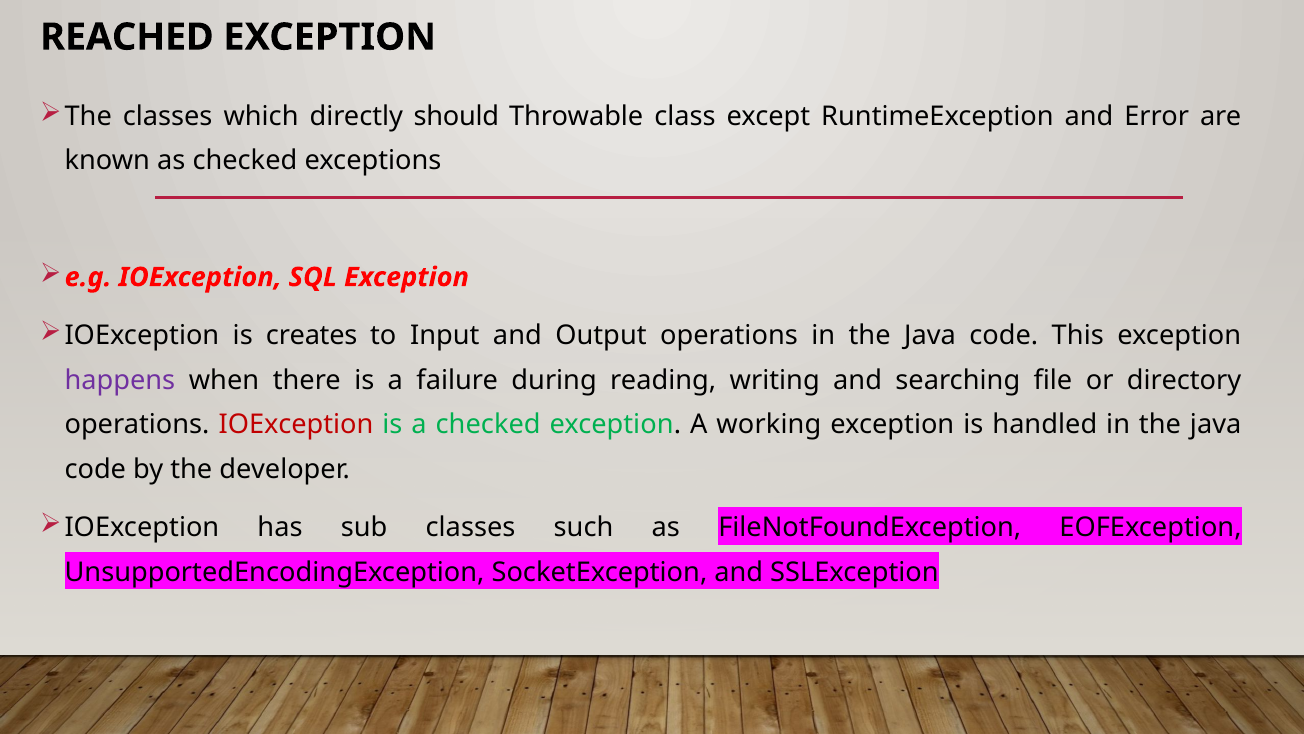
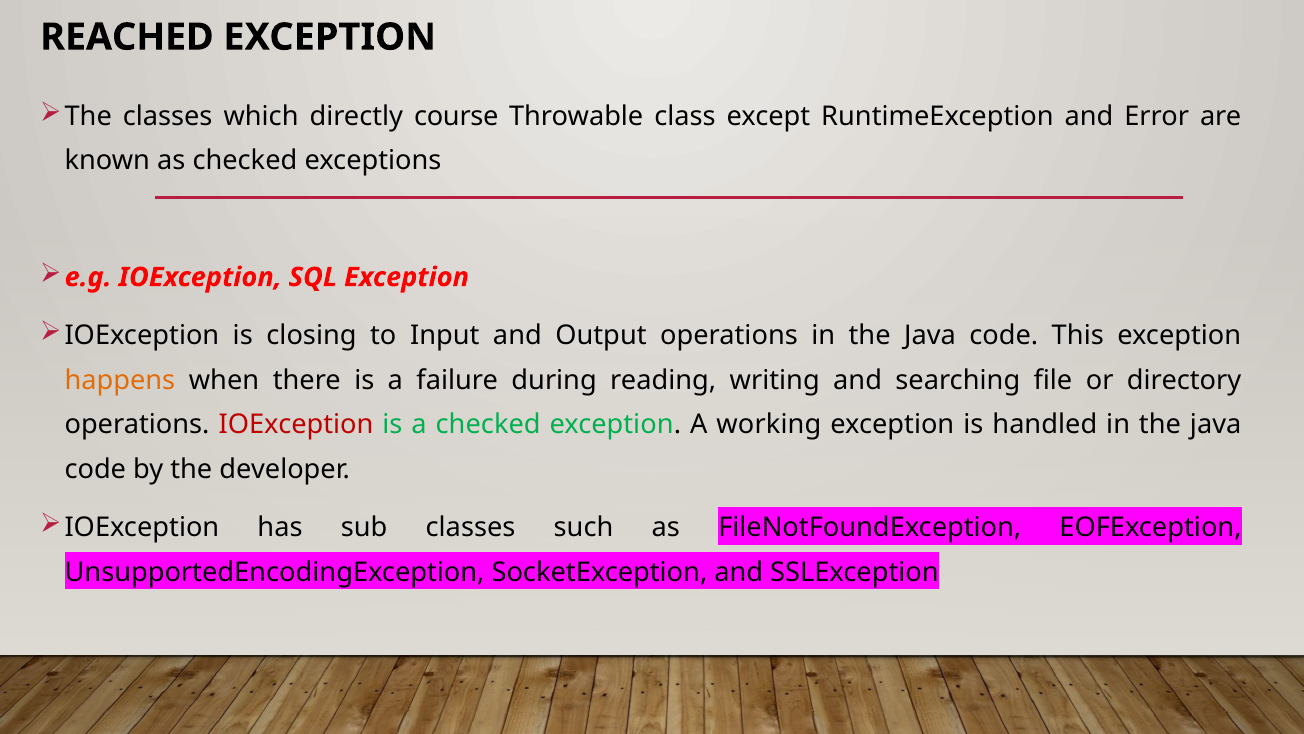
should: should -> course (456, 116)
creates: creates -> closing (312, 335)
happens colour: purple -> orange (120, 380)
